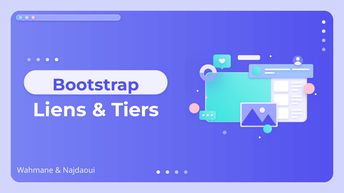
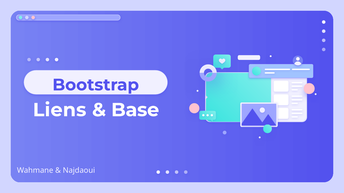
Tiers: Tiers -> Base (135, 110)
